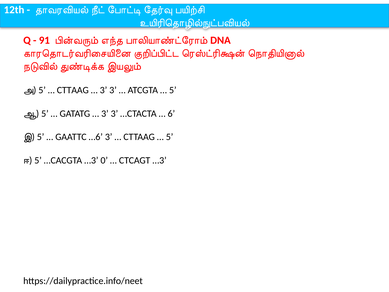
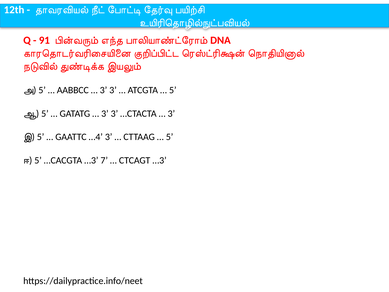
CTTAAG: CTTAAG -> AABBCC (73, 90)
6: 6 -> 3 (171, 113)
…6: …6 -> …4 (96, 137)
0: 0 -> 7 (104, 160)
